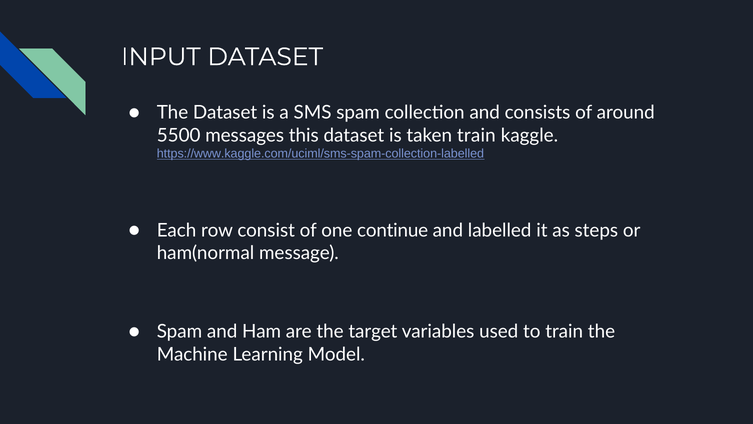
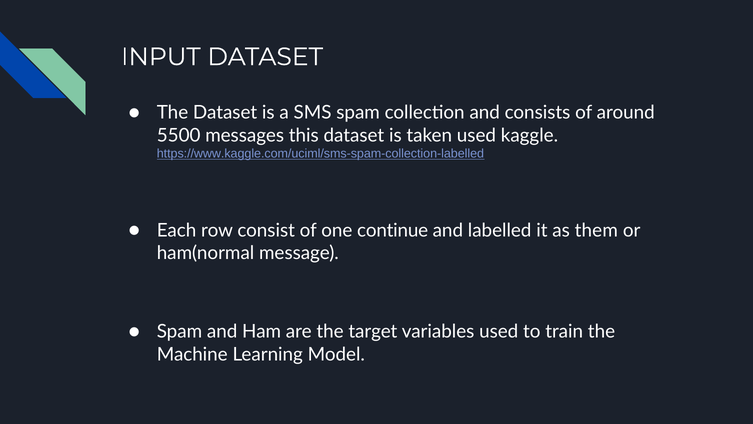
taken train: train -> used (476, 135)
steps: steps -> them (596, 230)
